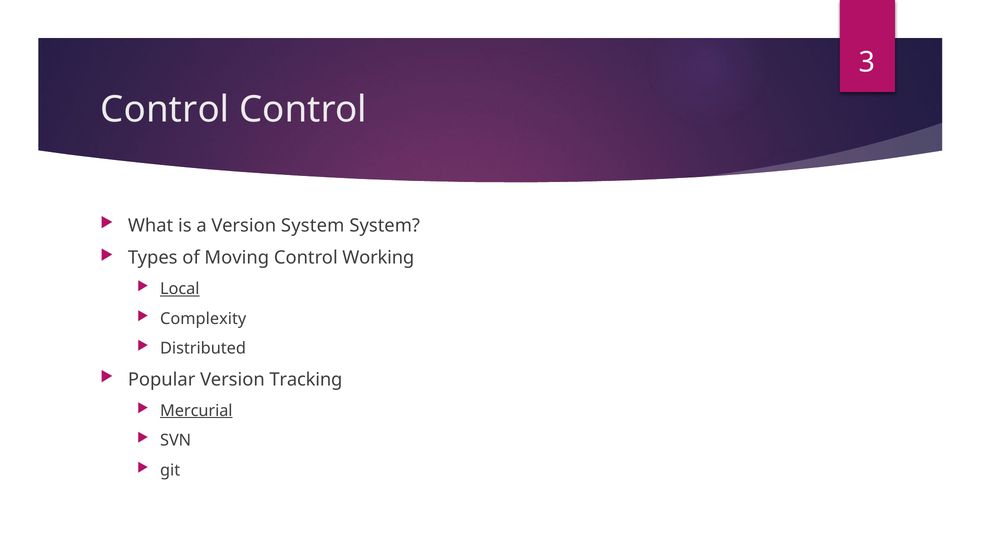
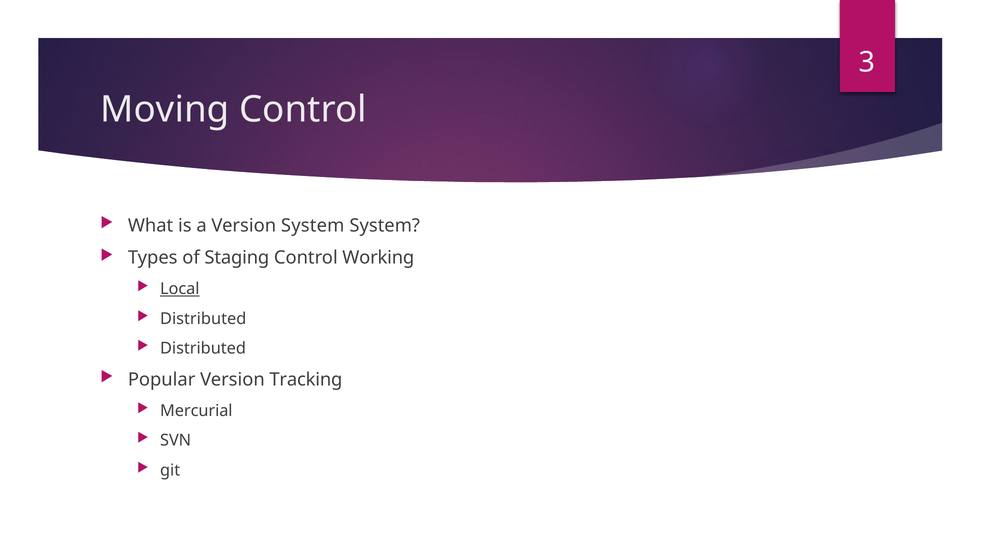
Control: Control -> Moving (165, 109)
Moving: Moving -> Staging (237, 258)
Complexity: Complexity -> Distributed (203, 319)
Mercurial underline: present -> none (196, 411)
